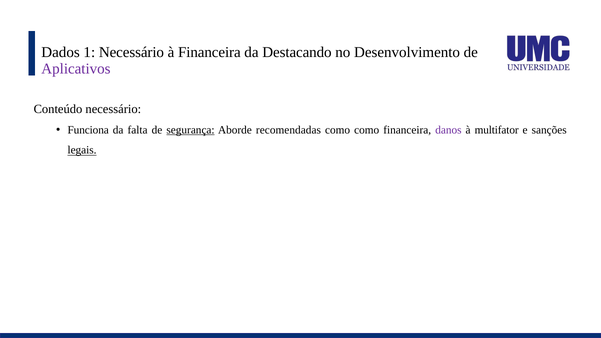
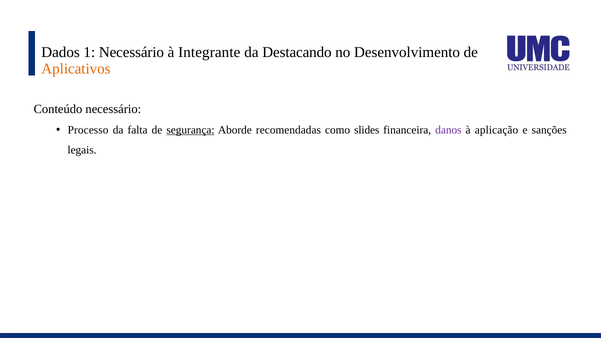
à Financeira: Financeira -> Integrante (209, 52)
Aplicativos colour: purple -> orange (76, 69)
Funciona: Funciona -> Processo (88, 130)
como como: como -> slides (367, 130)
multifator: multifator -> aplicação (497, 130)
legais underline: present -> none (82, 150)
